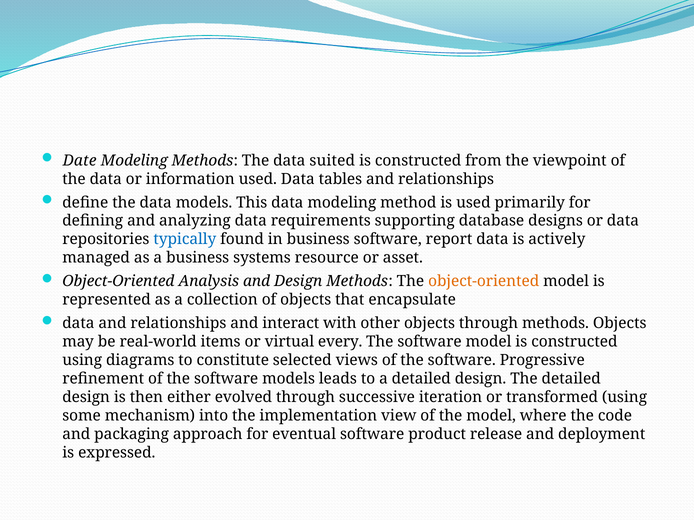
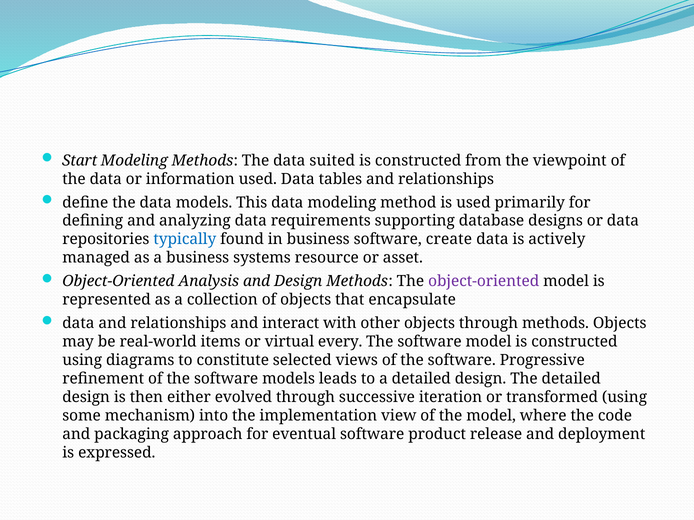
Date: Date -> Start (80, 161)
report: report -> create (449, 240)
object-oriented colour: orange -> purple (484, 282)
